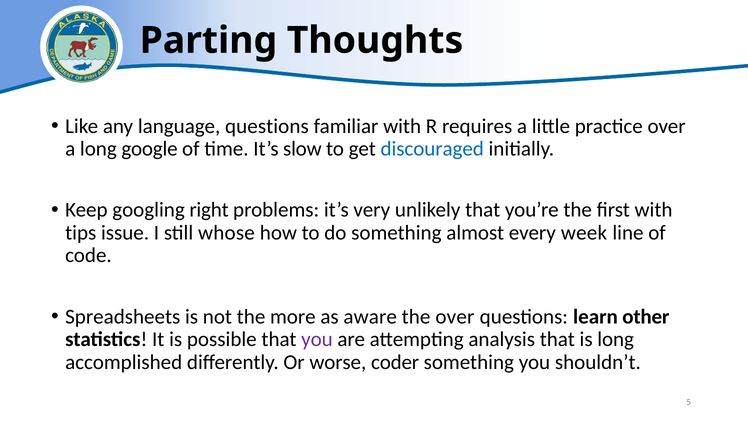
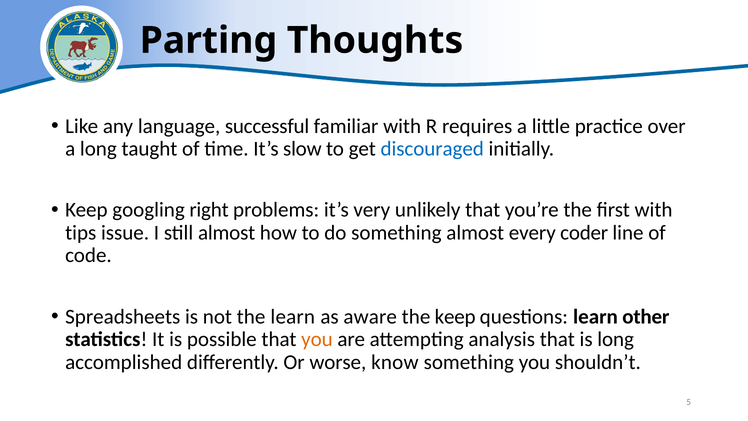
language questions: questions -> successful (267, 126)
google: google -> taught (149, 149)
still whose: whose -> almost (227, 233)
week: week -> coder (584, 233)
the more: more -> learn (293, 316)
the over: over -> keep (455, 316)
you colour: purple -> orange (317, 339)
coder: coder -> know (395, 362)
